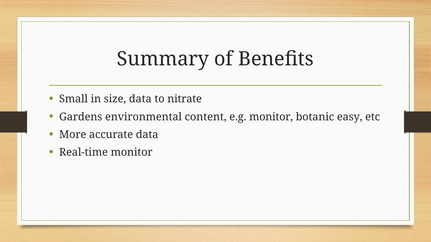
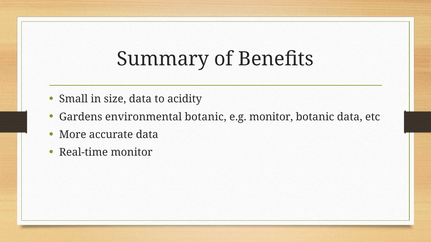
nitrate: nitrate -> acidity (185, 99)
environmental content: content -> botanic (206, 117)
botanic easy: easy -> data (350, 117)
